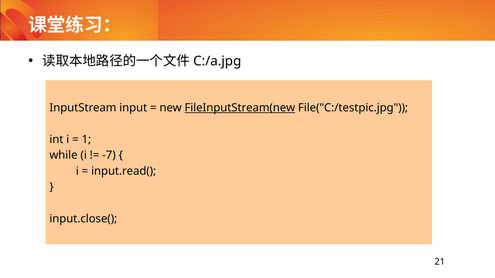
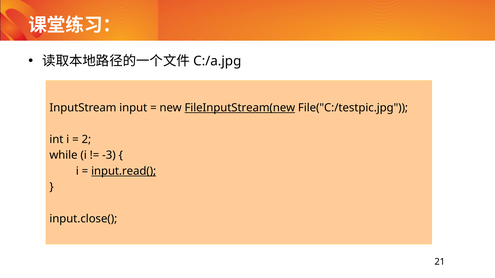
1: 1 -> 2 (86, 140)
-7: -7 -> -3 (109, 155)
input.read( underline: none -> present (124, 171)
